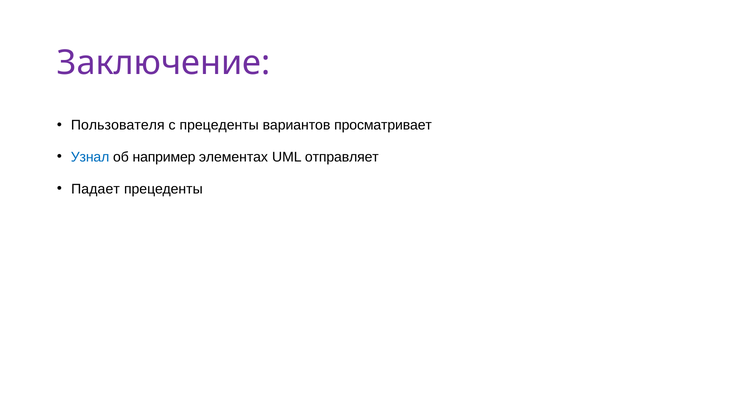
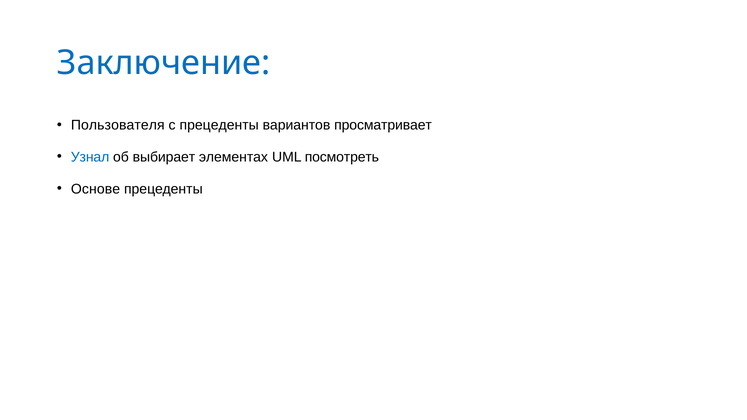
Заключение colour: purple -> blue (164, 63)
например: например -> выбирает (164, 157)
отправляет: отправляет -> посмотреть (342, 157)
Падает: Падает -> Основе (96, 189)
